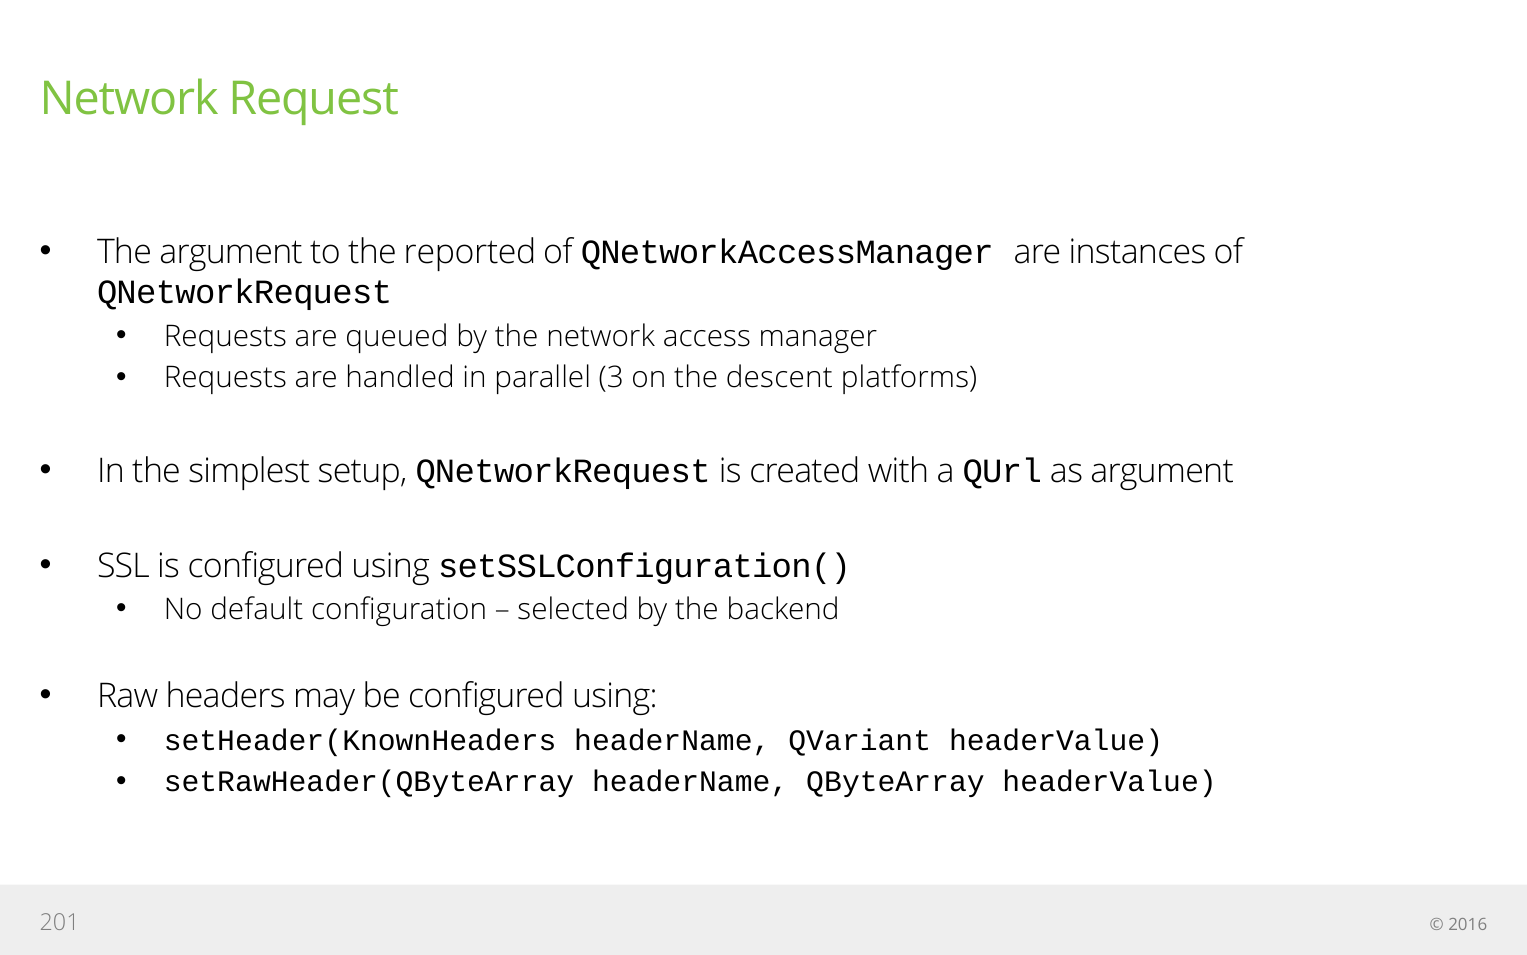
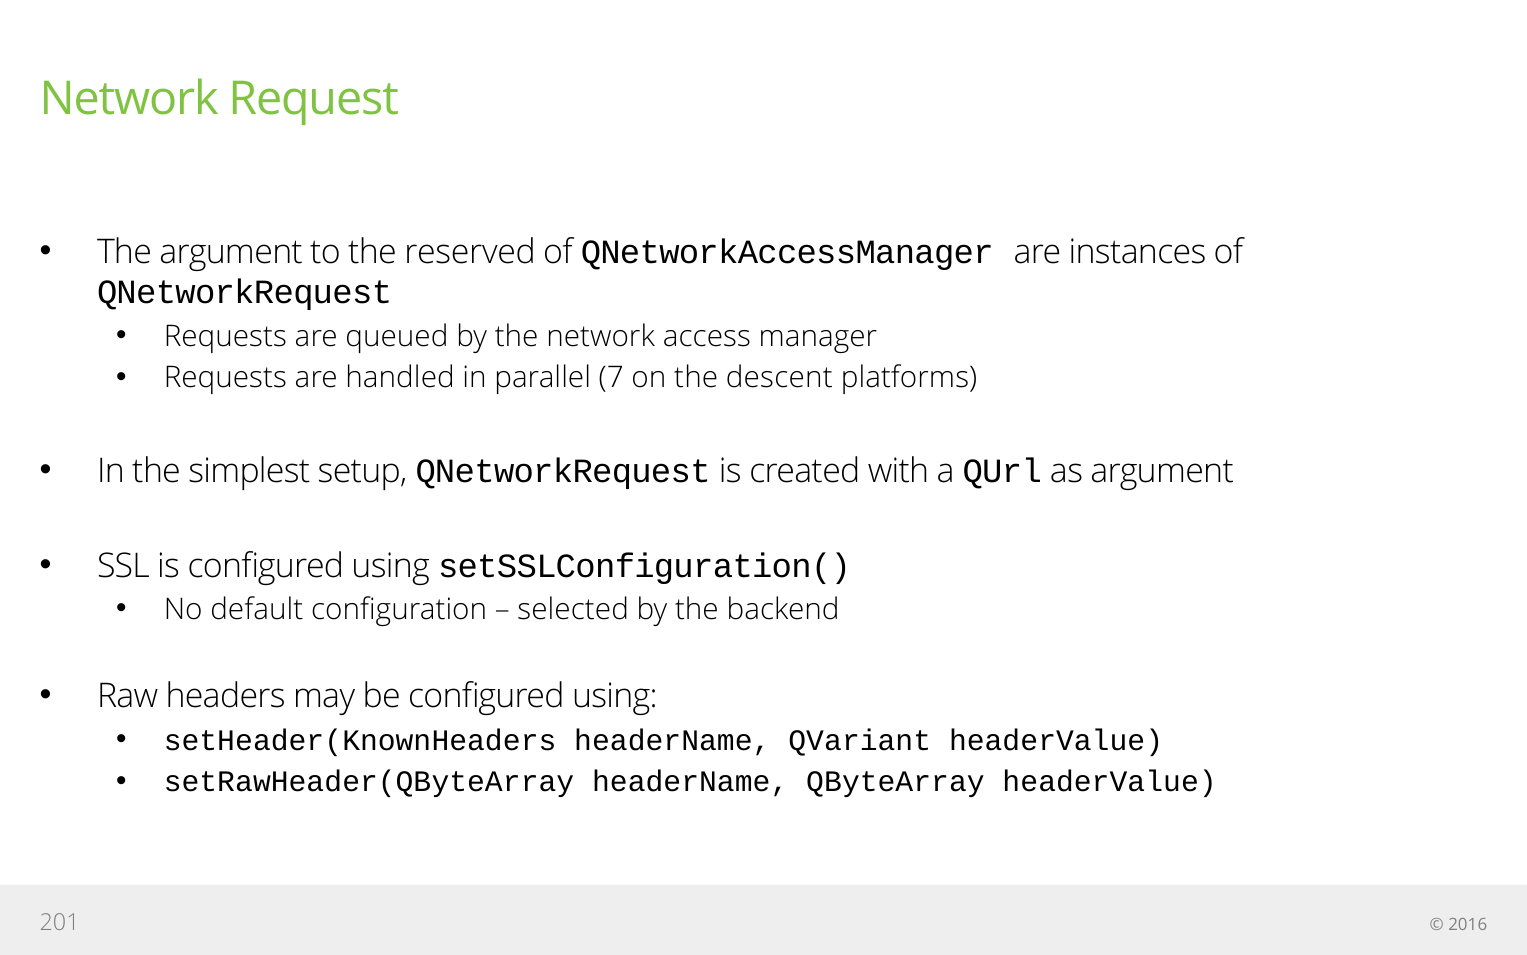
reported: reported -> reserved (470, 252)
3: 3 -> 7 (611, 378)
